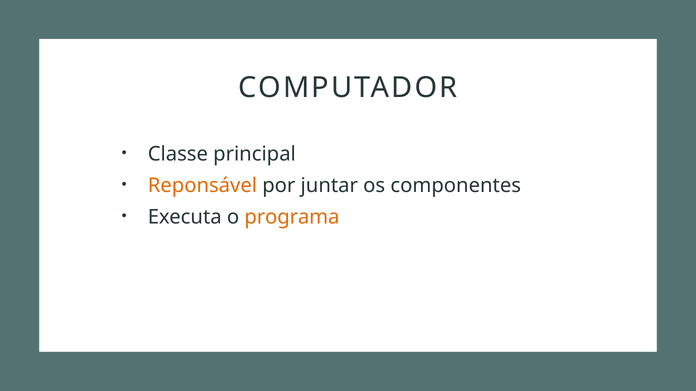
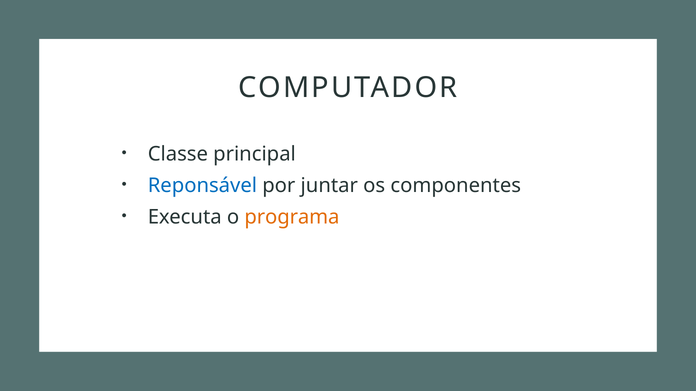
Reponsável colour: orange -> blue (202, 186)
